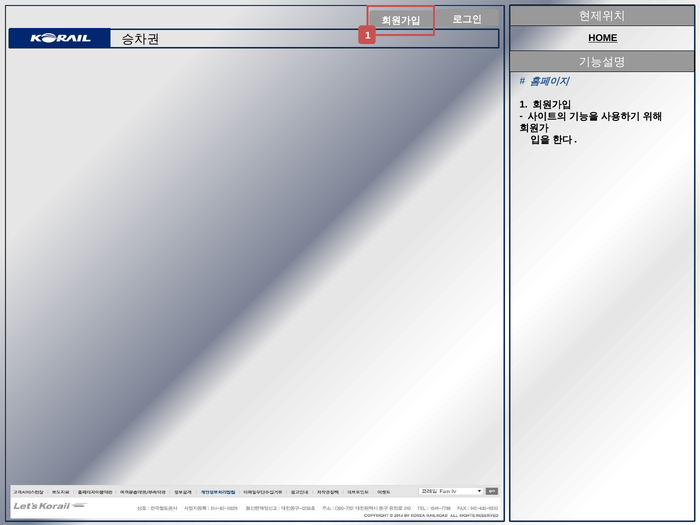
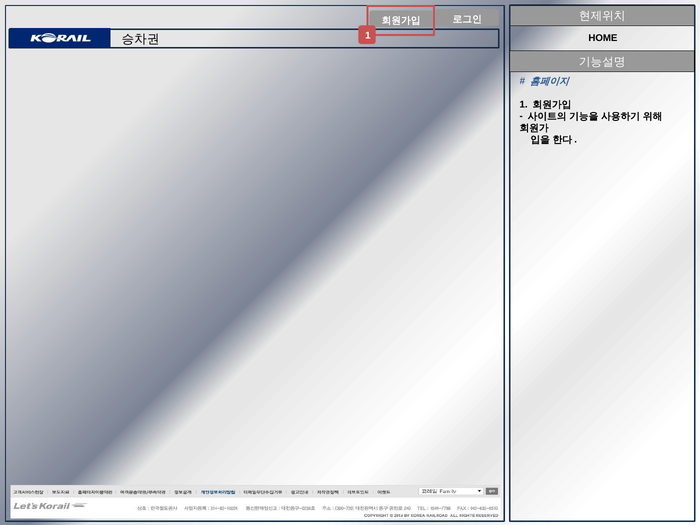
HOME underline: present -> none (603, 38)
